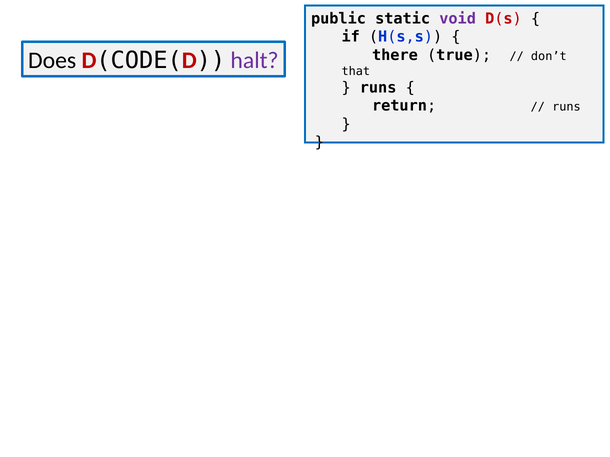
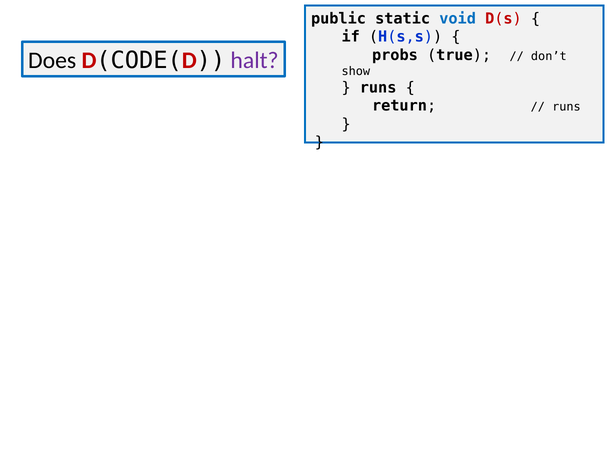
void colour: purple -> blue (458, 19)
there: there -> probs (395, 55)
that: that -> show (356, 71)
